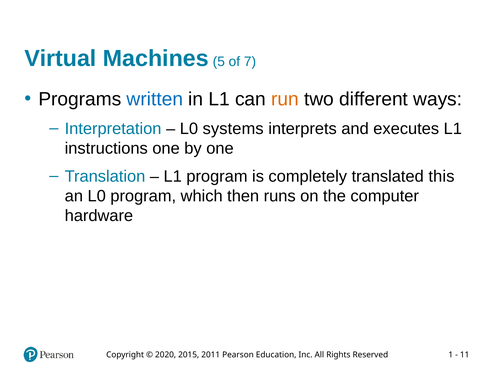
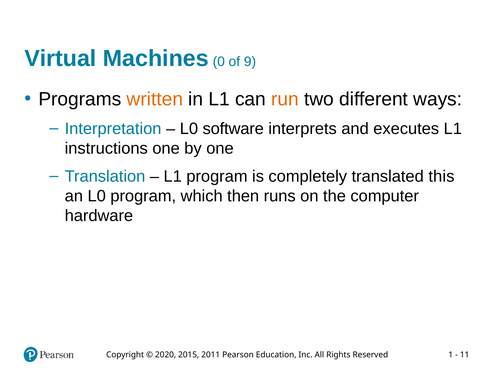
5: 5 -> 0 (219, 62)
7: 7 -> 9 (250, 62)
written colour: blue -> orange (155, 99)
systems: systems -> software (233, 129)
